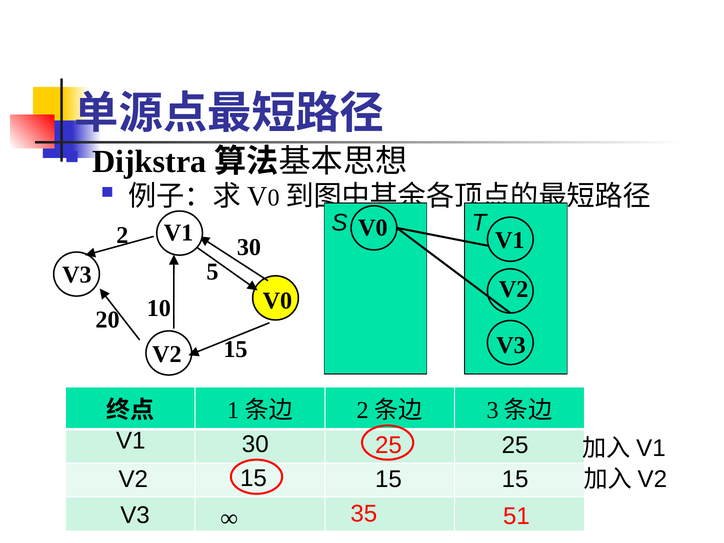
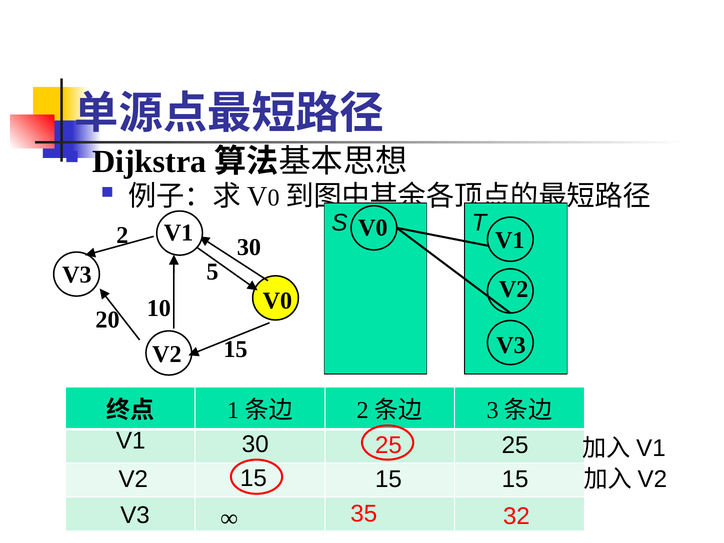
51: 51 -> 32 (516, 516)
